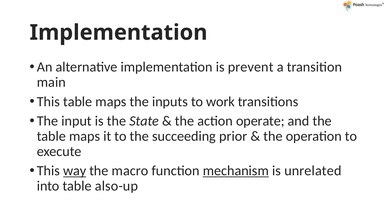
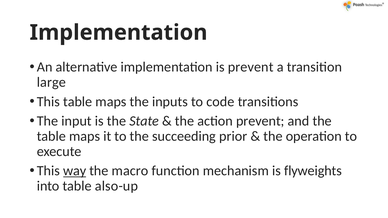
main: main -> large (51, 82)
work: work -> code (220, 102)
action operate: operate -> prevent (260, 121)
mechanism underline: present -> none (236, 171)
unrelated: unrelated -> flyweights (313, 171)
